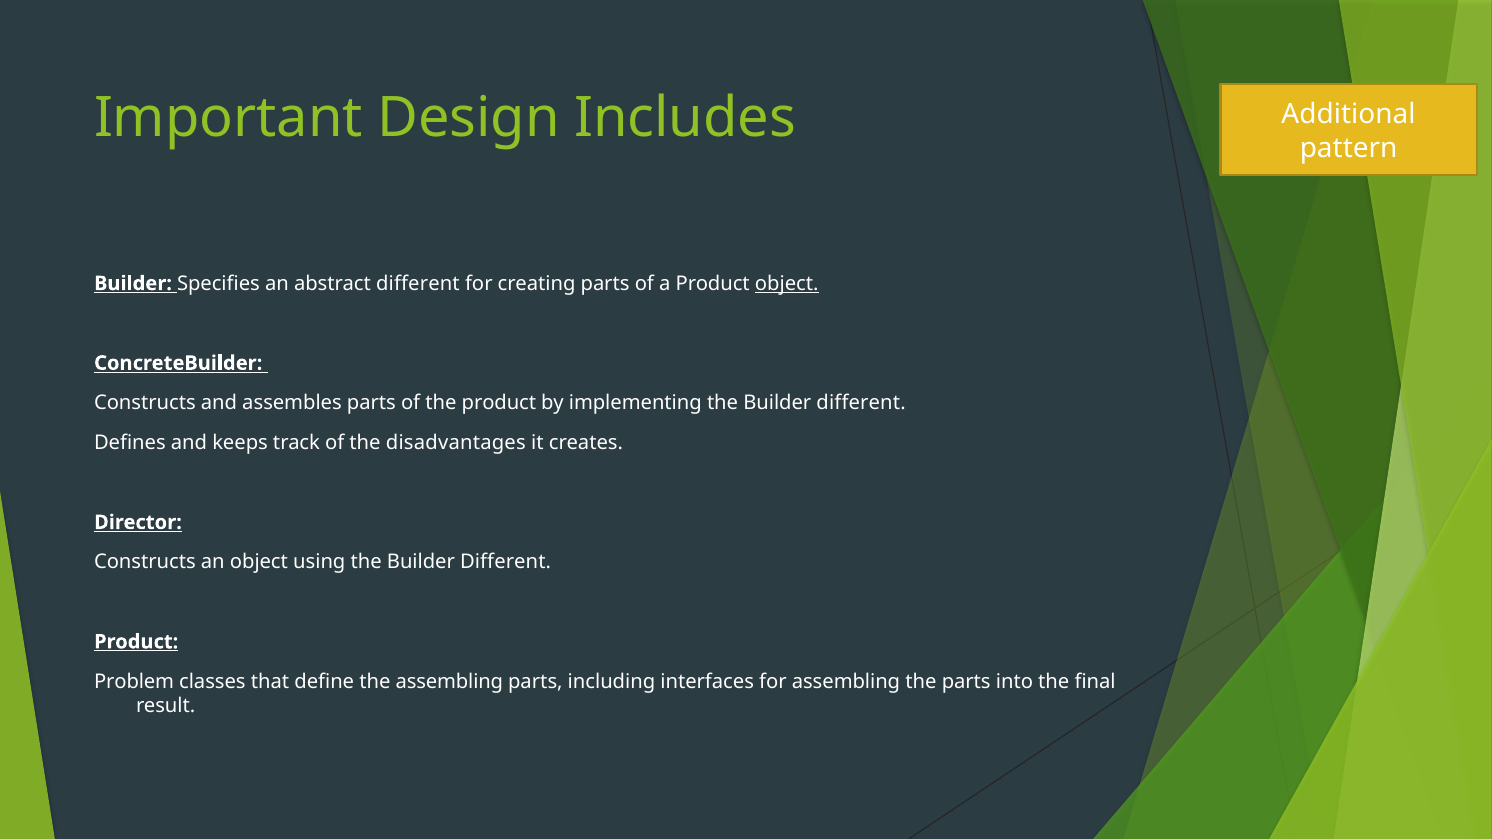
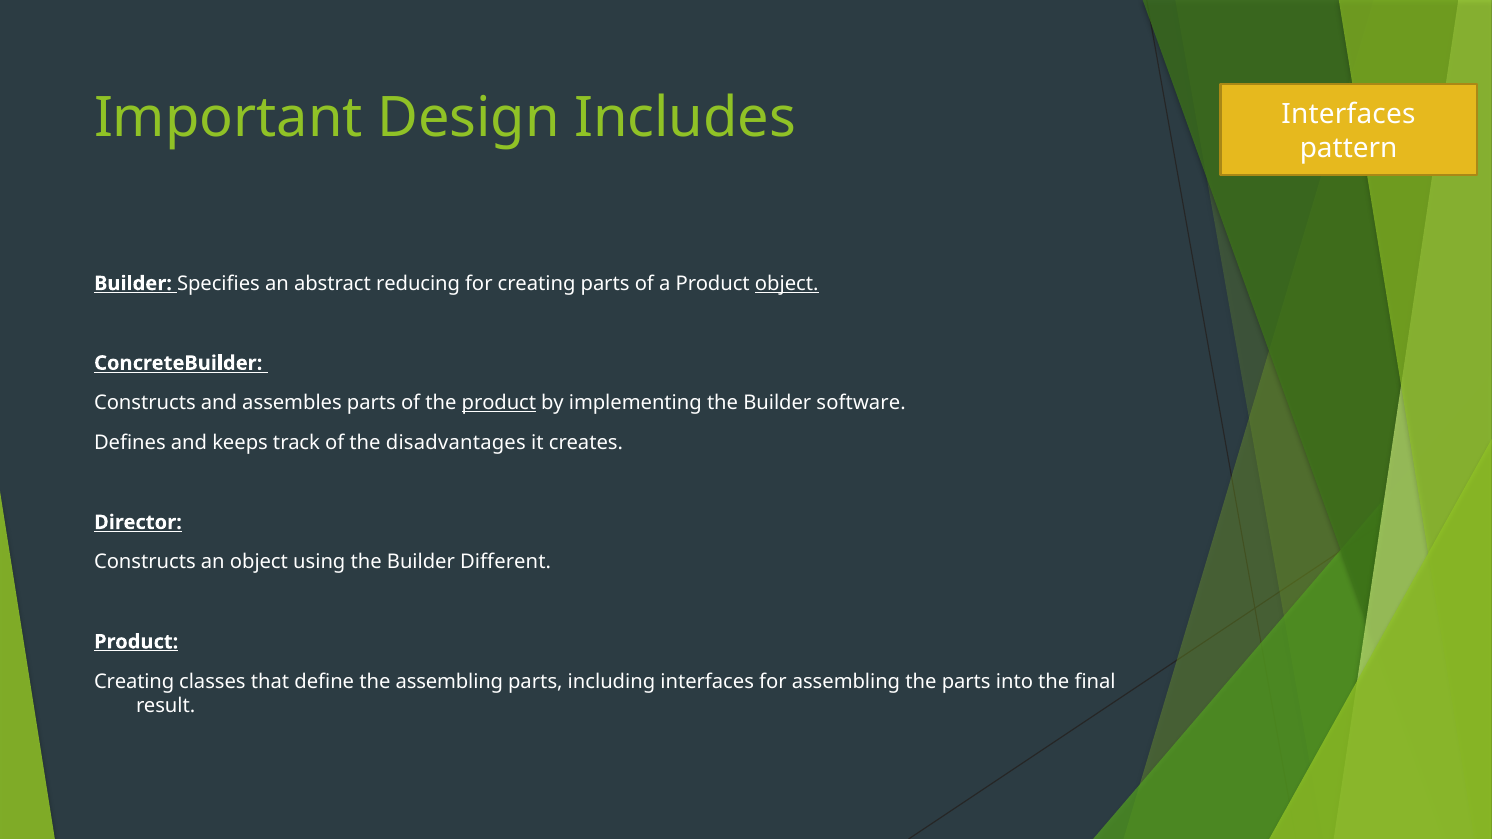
Additional: Additional -> Interfaces (1348, 115)
abstract different: different -> reducing (418, 284)
product underline: none -> present (499, 403)
implementing the Builder different: different -> software (861, 403)
Problem: Problem -> Creating (134, 682)
